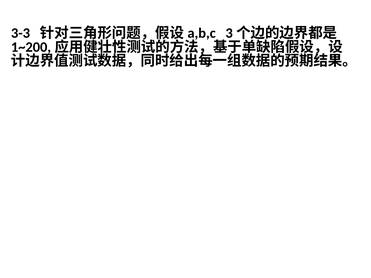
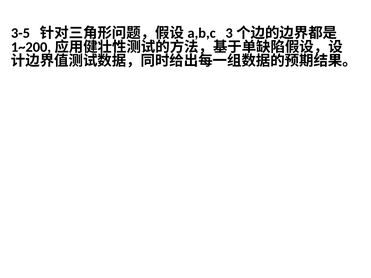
3-3: 3-3 -> 3-5 (20, 33)
